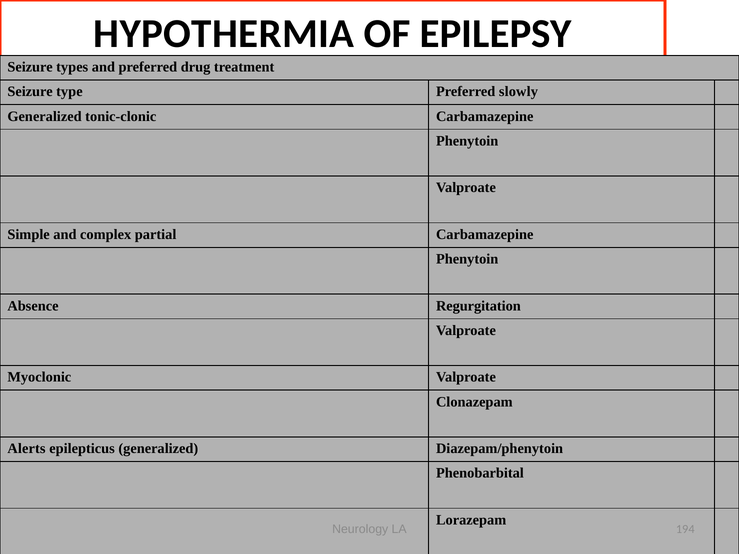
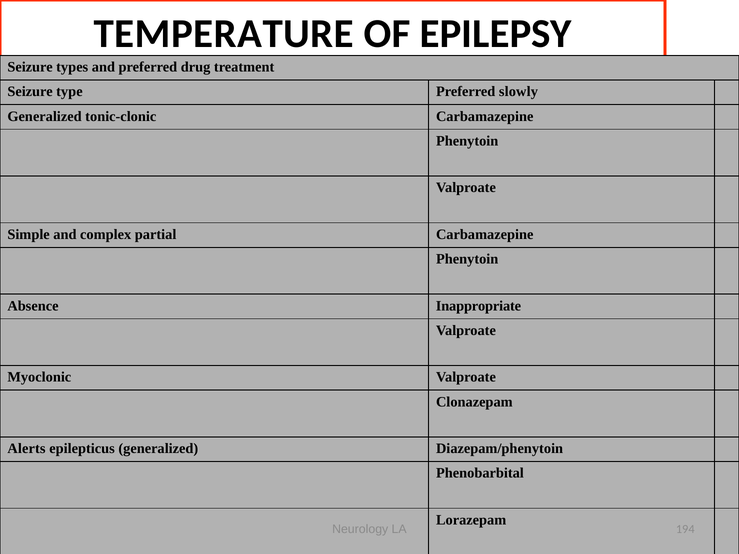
HYPOTHERMIA: HYPOTHERMIA -> TEMPERATURE (224, 34)
Regurgitation: Regurgitation -> Inappropriate (478, 306)
